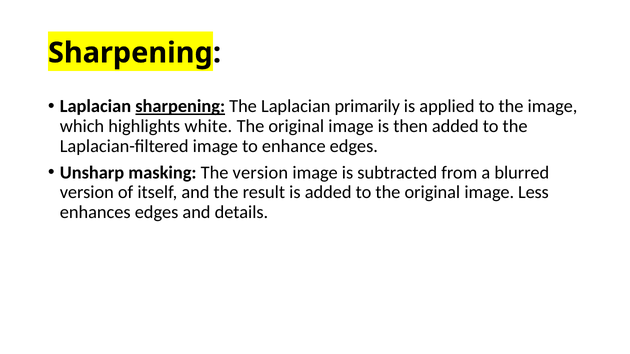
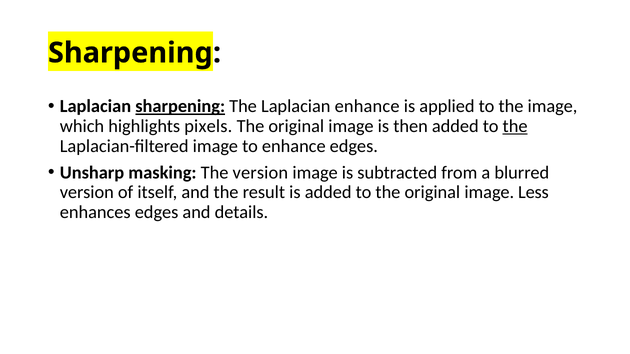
Laplacian primarily: primarily -> enhance (367, 107)
white: white -> pixels (208, 126)
the underline: none -> present (515, 126)
